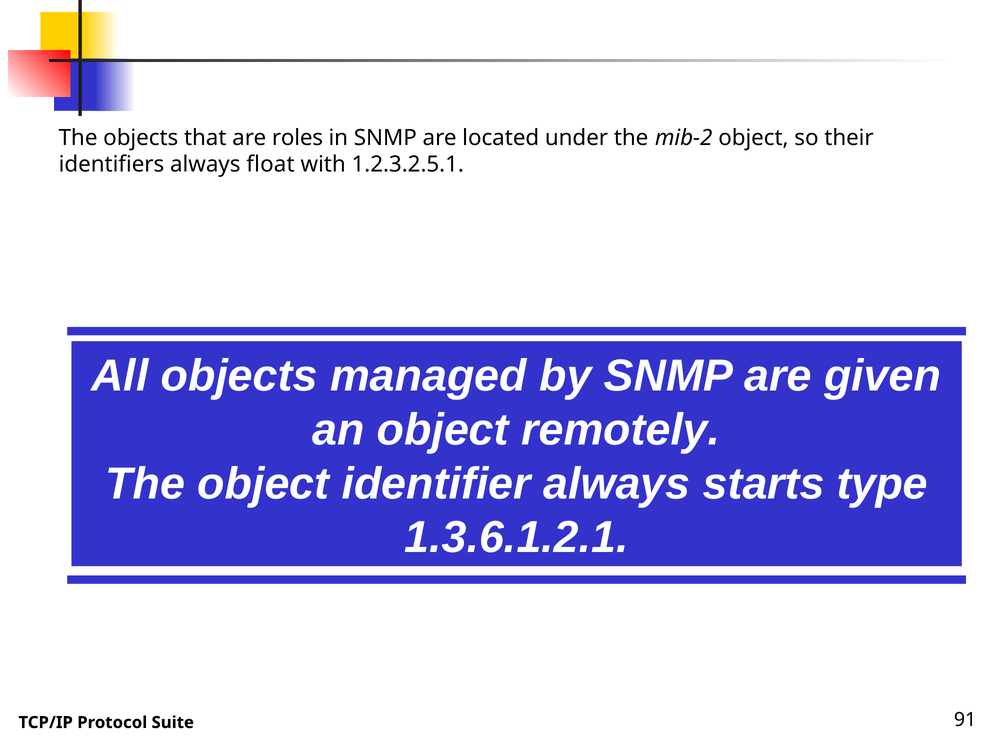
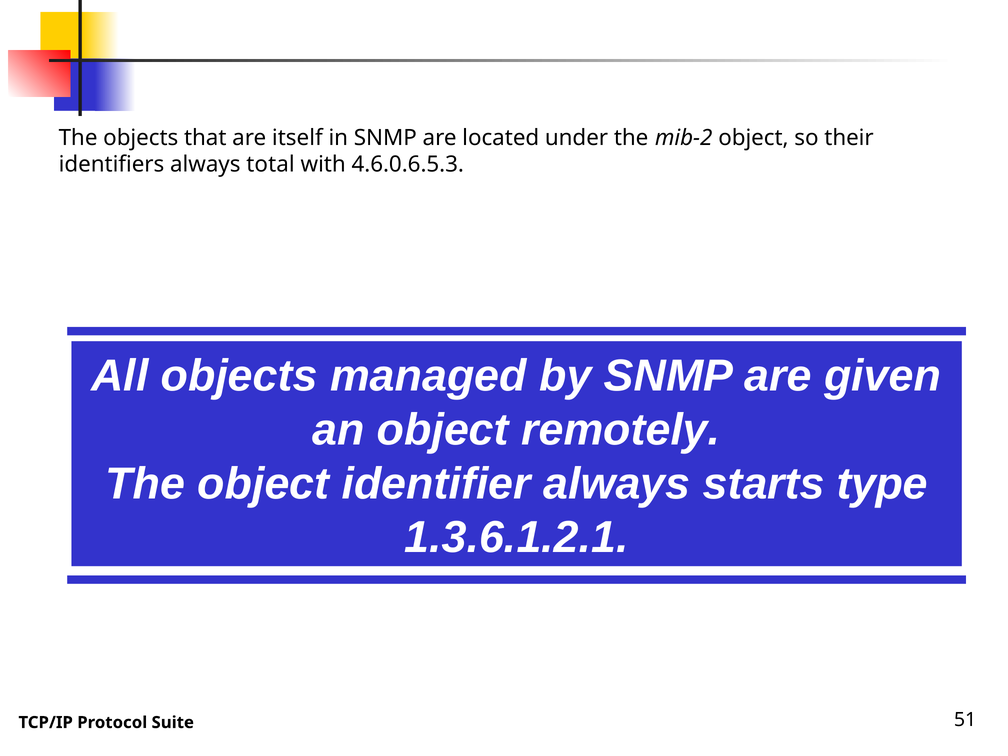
roles: roles -> itself (297, 138)
float: float -> total (271, 165)
1.2.3.2.5.1: 1.2.3.2.5.1 -> 4.6.0.6.5.3 (408, 165)
91: 91 -> 51 (965, 720)
